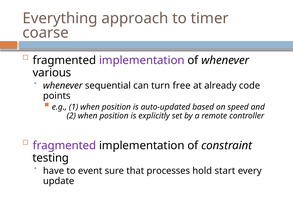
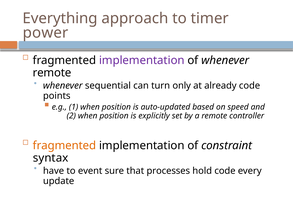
coarse: coarse -> power (46, 33)
various: various -> remote (52, 73)
free: free -> only (182, 86)
fragmented colour: purple -> orange (64, 145)
testing: testing -> syntax (51, 158)
hold start: start -> code (225, 171)
